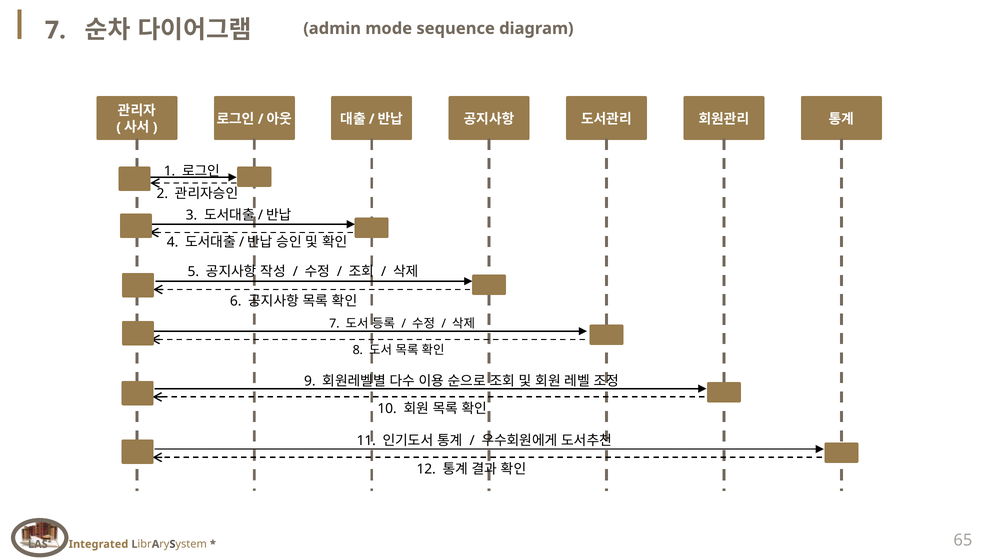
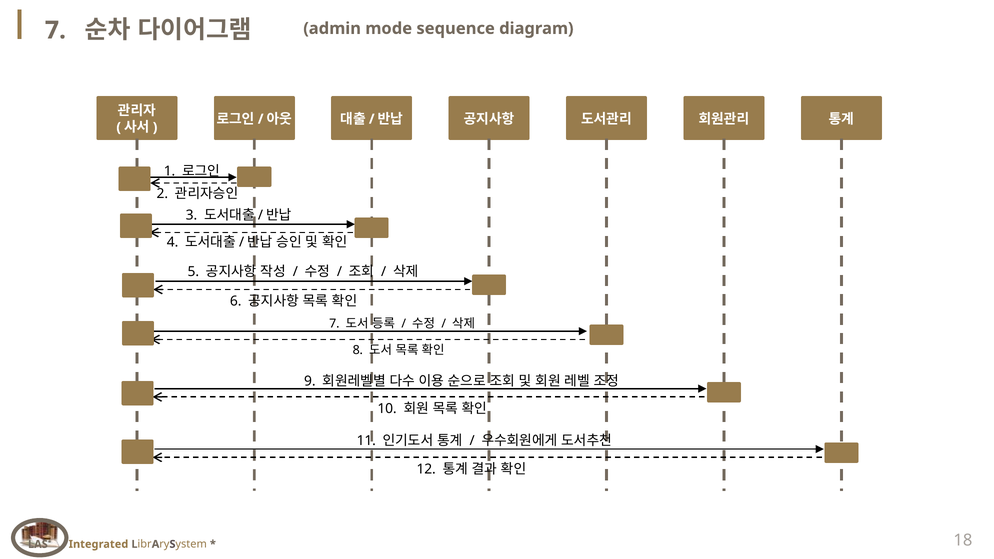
65: 65 -> 18 (963, 540)
